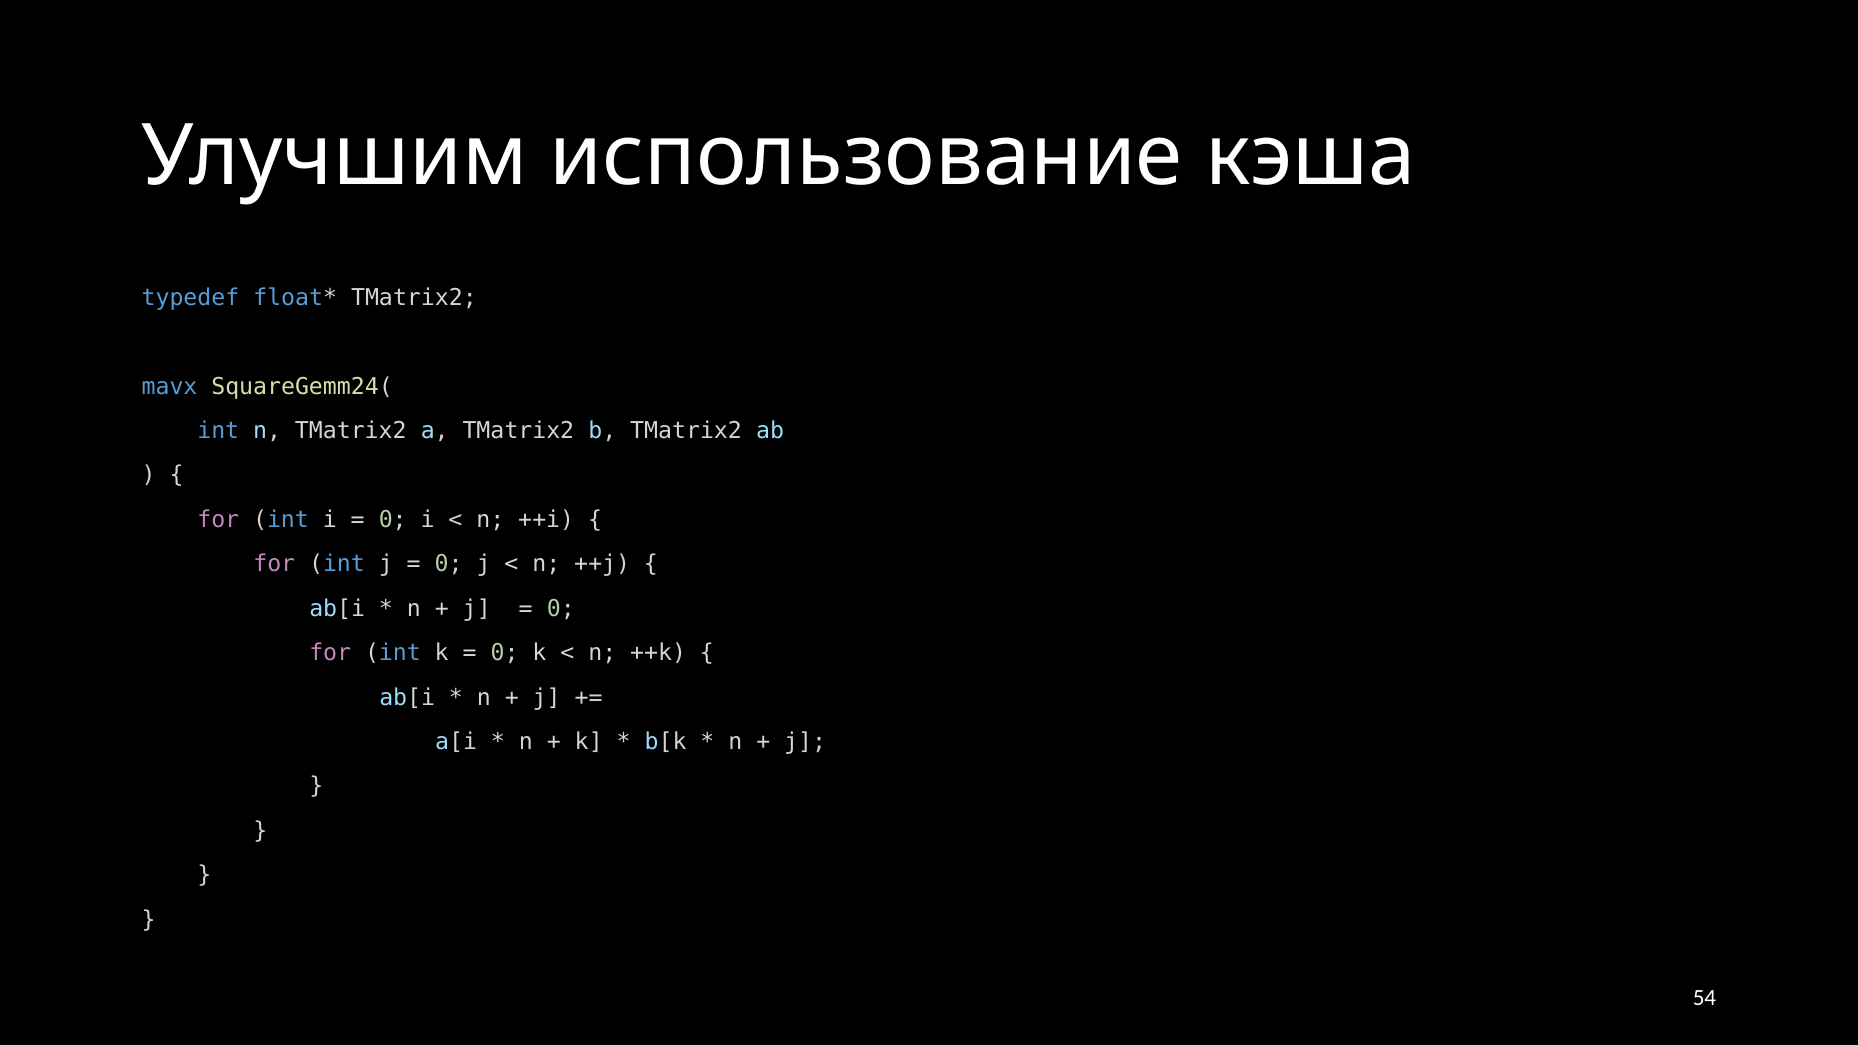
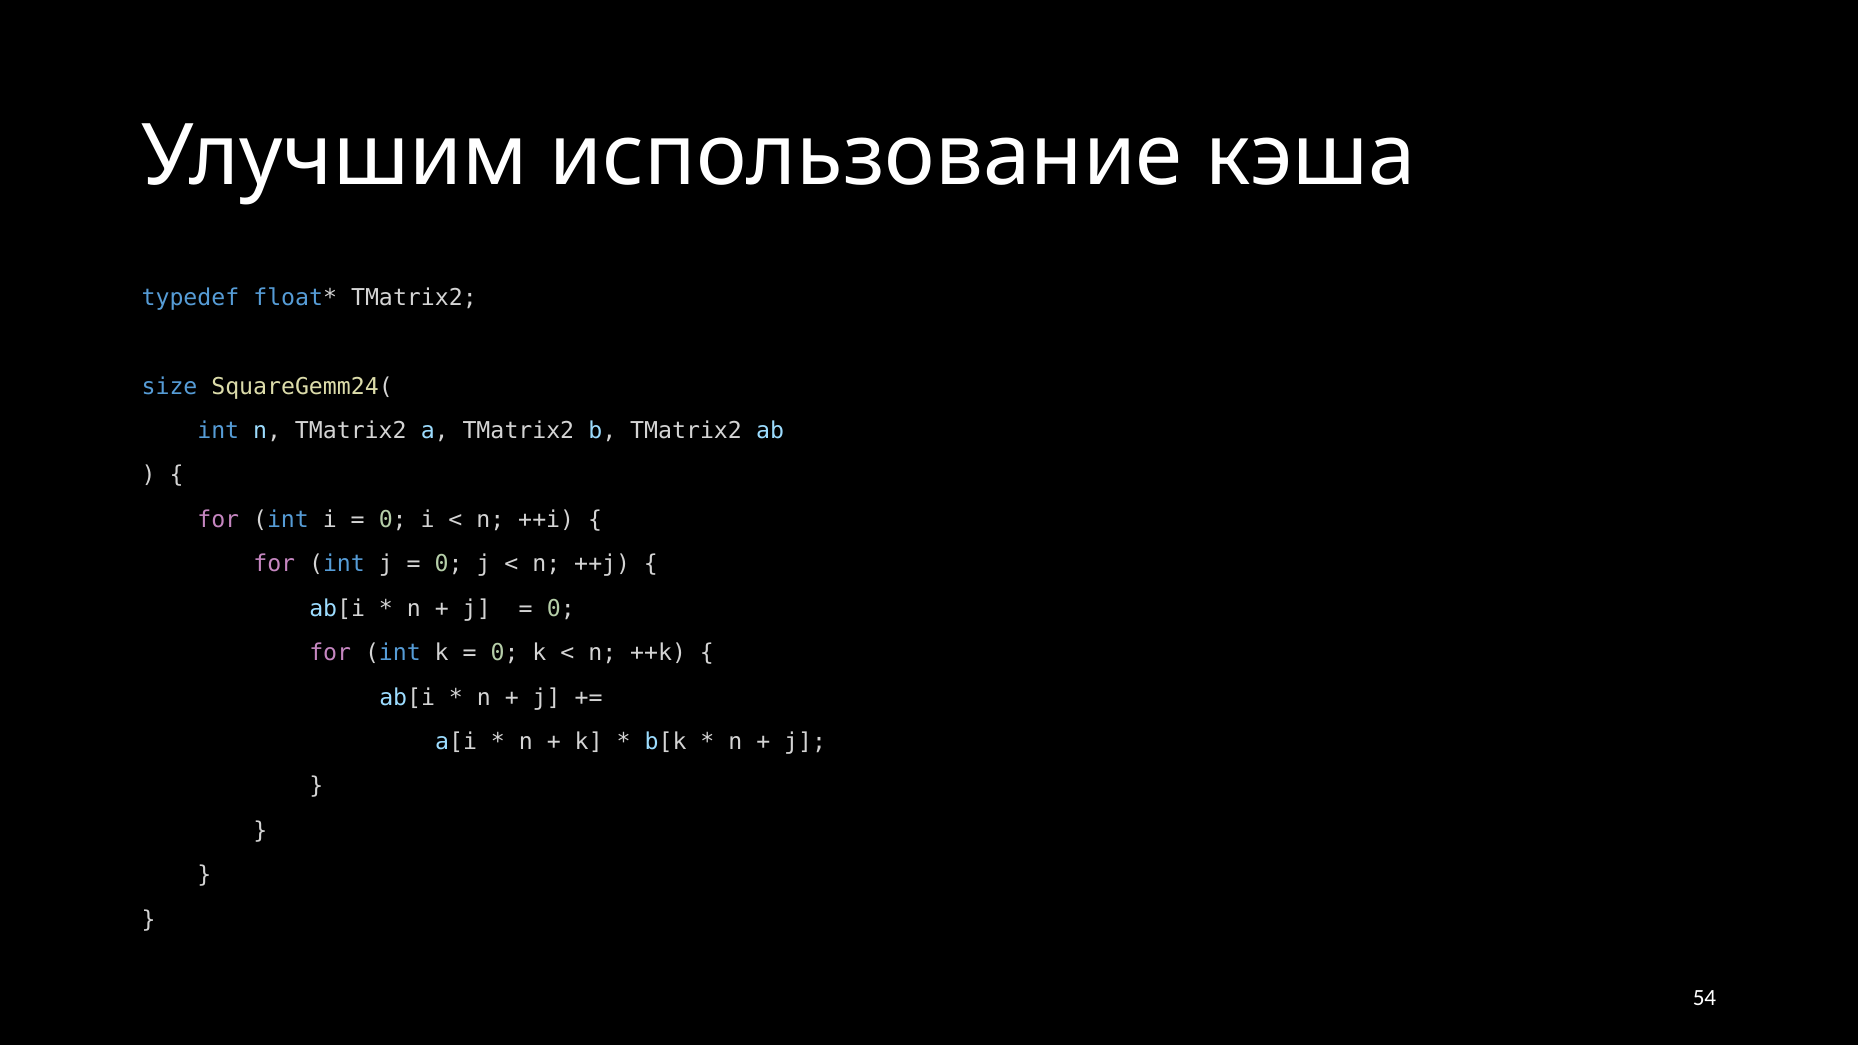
mavx: mavx -> size (170, 386)
